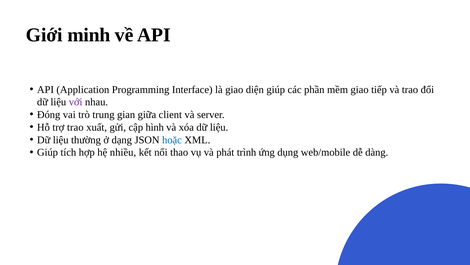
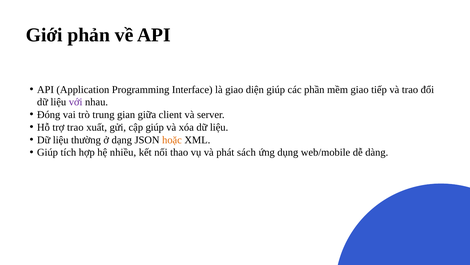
minh: minh -> phản (89, 35)
cập hình: hình -> giúp (155, 127)
hoặc colour: blue -> orange (172, 140)
trình: trình -> sách (246, 152)
